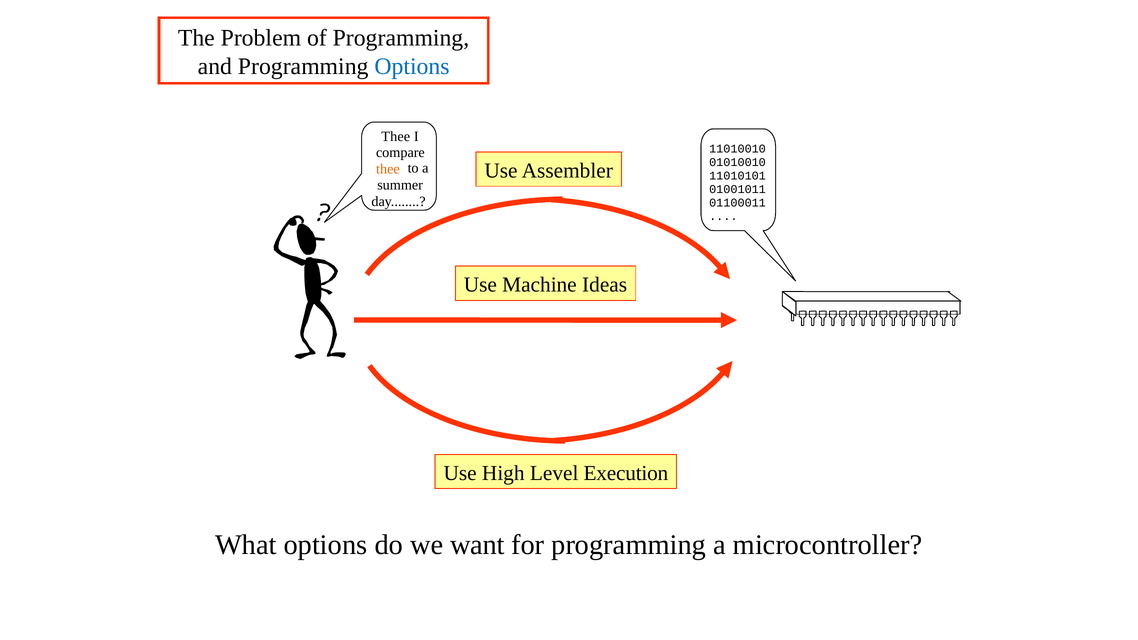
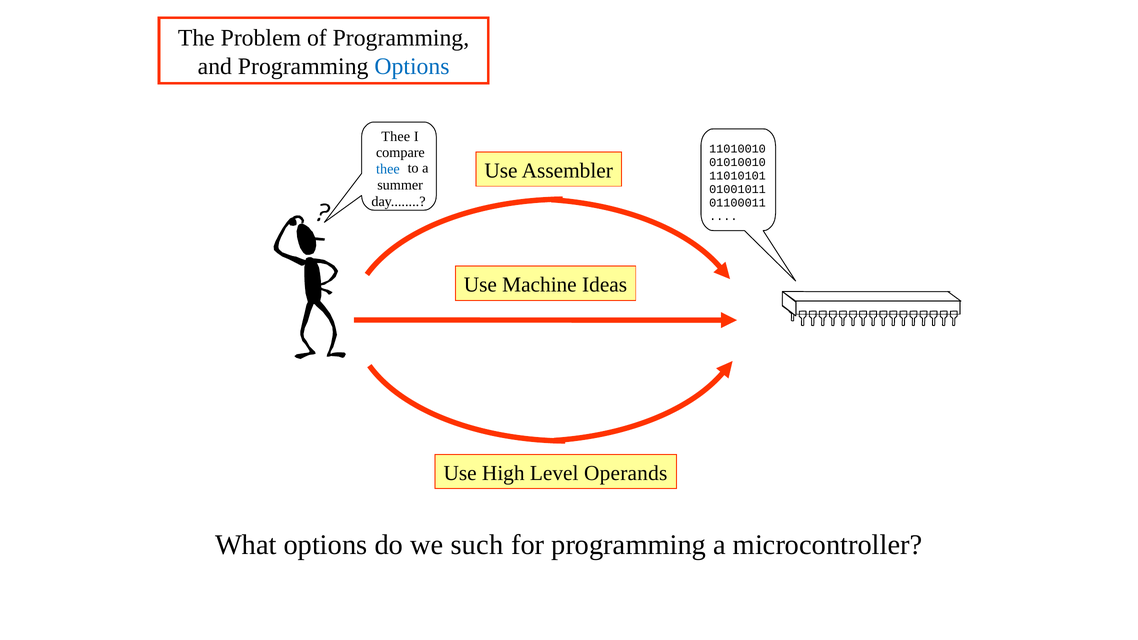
thee colour: orange -> blue (388, 169)
Execution: Execution -> Operands (626, 473)
want: want -> such (477, 545)
